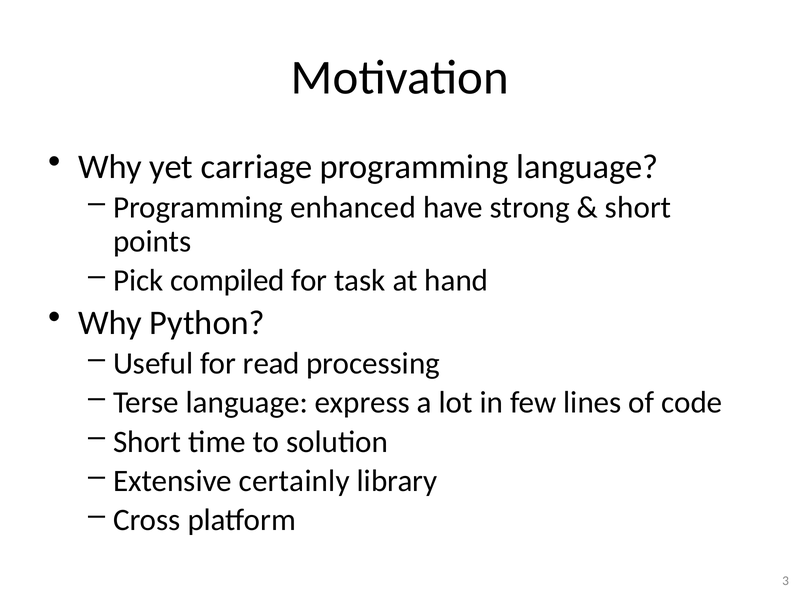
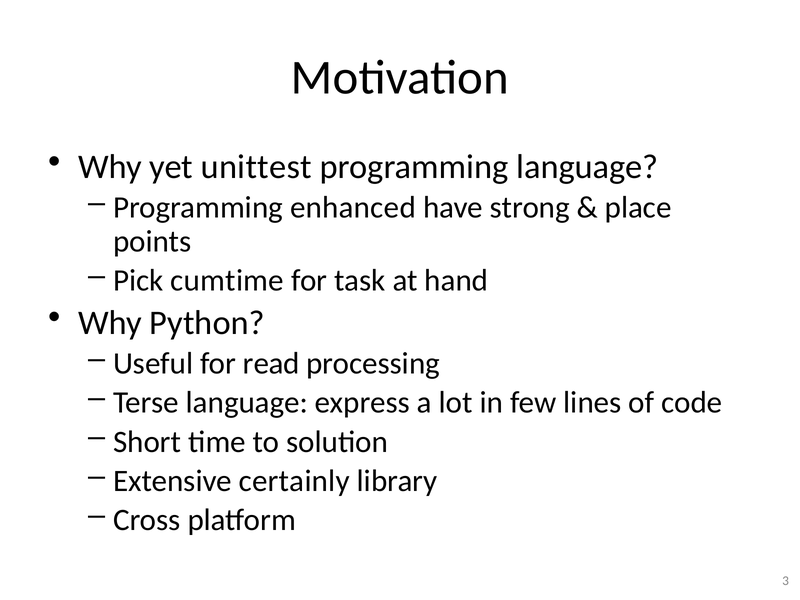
carriage: carriage -> unittest (256, 167)
short: short -> place (638, 208)
compiled: compiled -> cumtime (227, 281)
